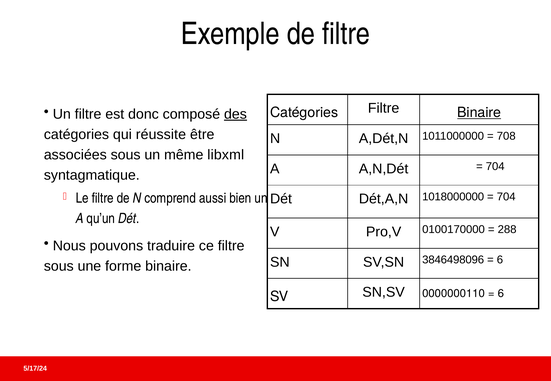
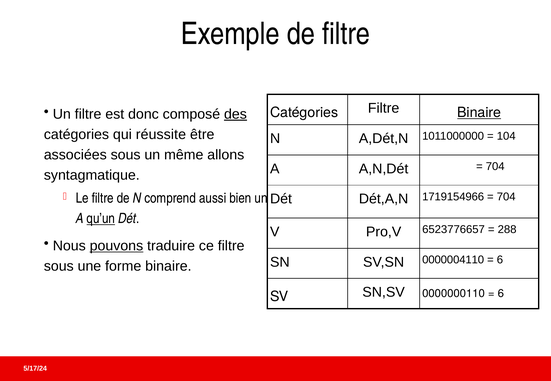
708: 708 -> 104 (506, 136)
libxml: libxml -> allons (226, 155)
1018000000: 1018000000 -> 1719154966 (453, 197)
qu’un underline: none -> present (101, 219)
0100170000: 0100170000 -> 6523776657 (454, 230)
pouvons underline: none -> present (116, 246)
3846498096: 3846498096 -> 0000004110 (453, 260)
